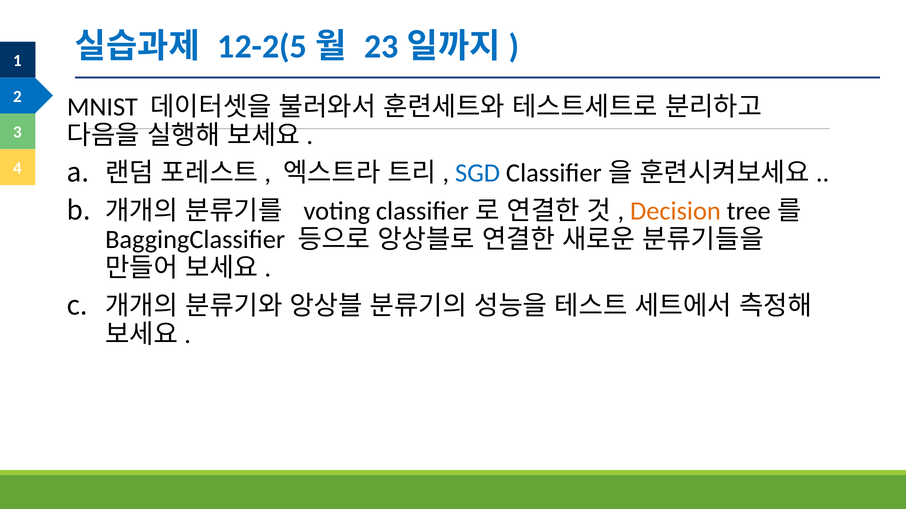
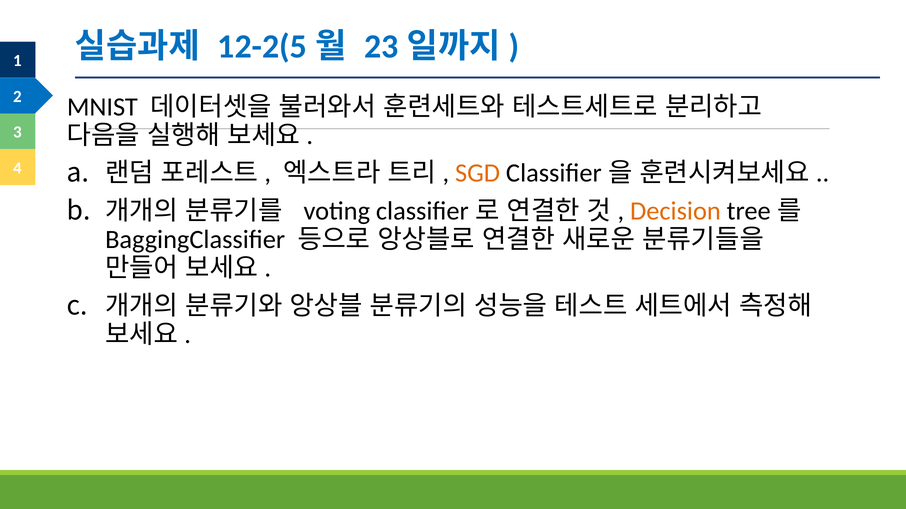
SGD colour: blue -> orange (478, 173)
